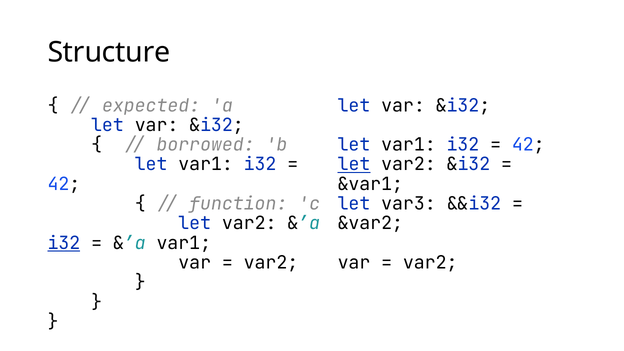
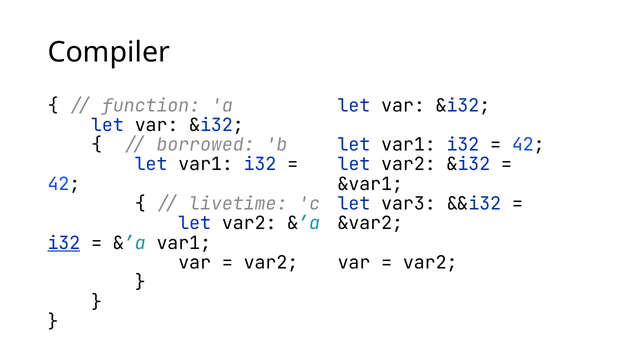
Structure: Structure -> Compiler (109, 52)
expected: expected -> function (151, 106)
let underline: present -> none (354, 164)
function: function -> livetime (238, 204)
